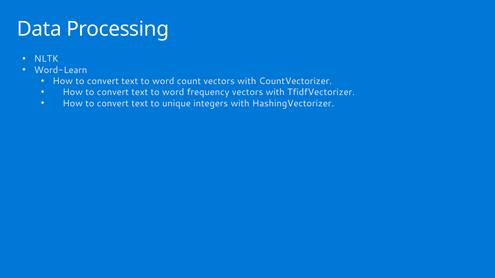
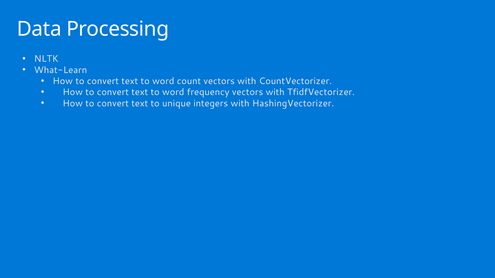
Word-Learn: Word-Learn -> What-Learn (61, 70)
